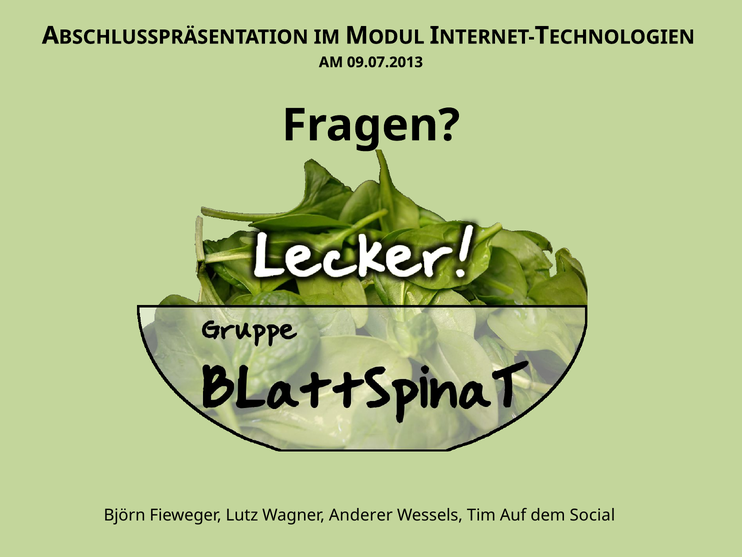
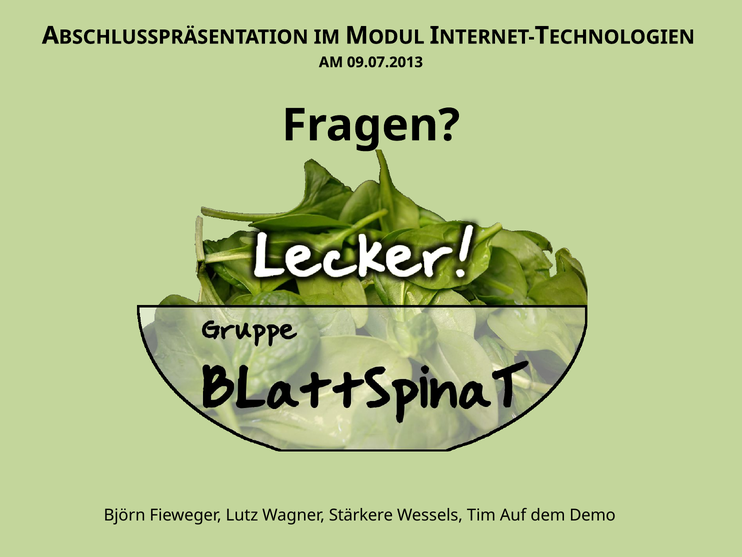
Anderer: Anderer -> Stärkere (361, 515)
Social: Social -> Demo (593, 515)
